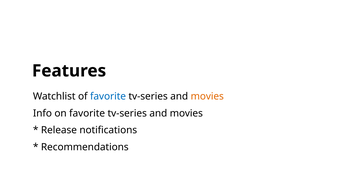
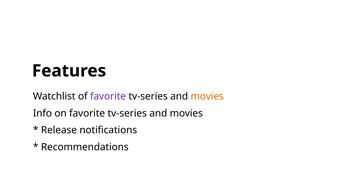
favorite colour: blue -> purple (108, 96)
